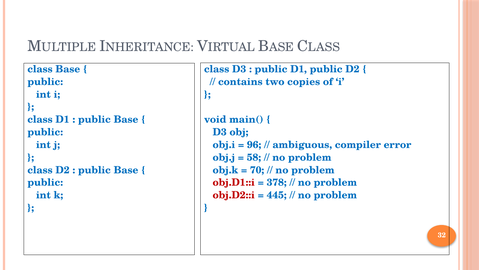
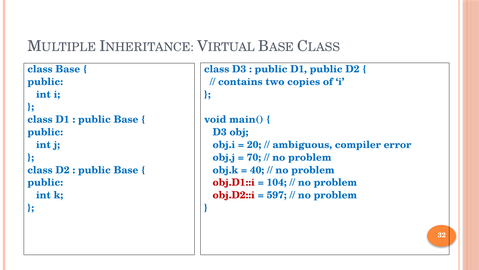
96: 96 -> 20 (254, 145)
58: 58 -> 70 (254, 157)
70: 70 -> 40 (257, 170)
378: 378 -> 104 (277, 182)
445: 445 -> 597 (277, 195)
